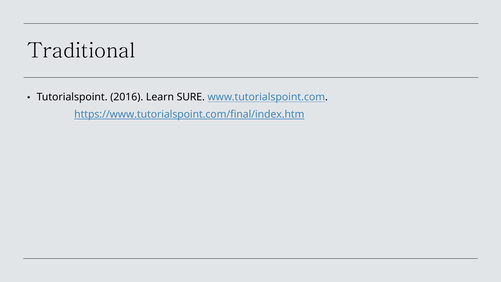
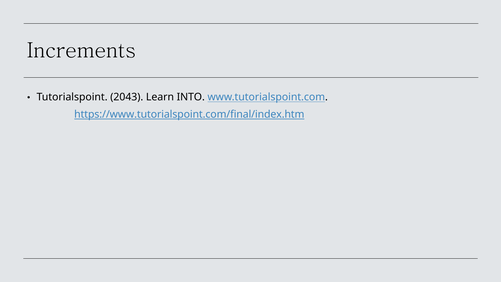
Traditional: Traditional -> Increments (81, 50)
2016: 2016 -> 2043 (127, 97)
SURE: SURE -> INTO (191, 97)
